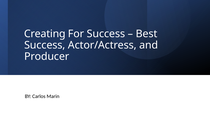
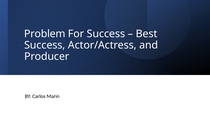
Creating: Creating -> Problem (45, 34)
